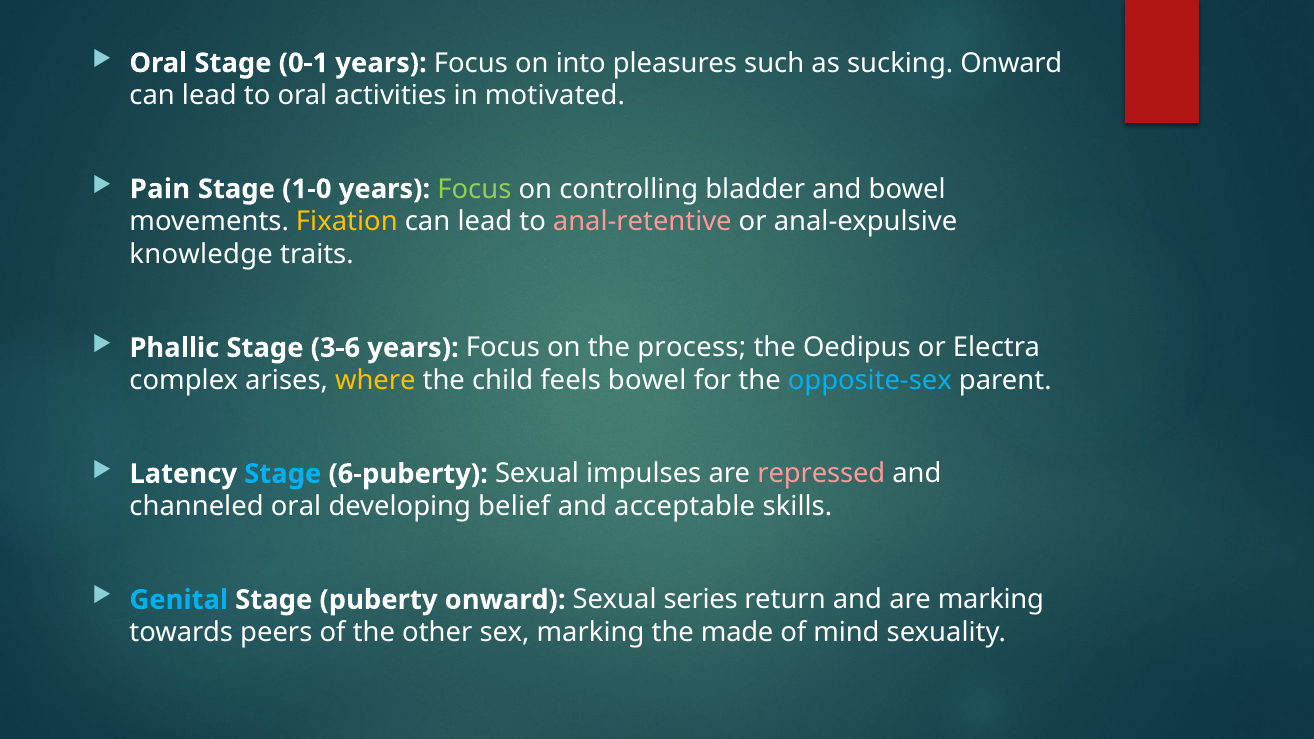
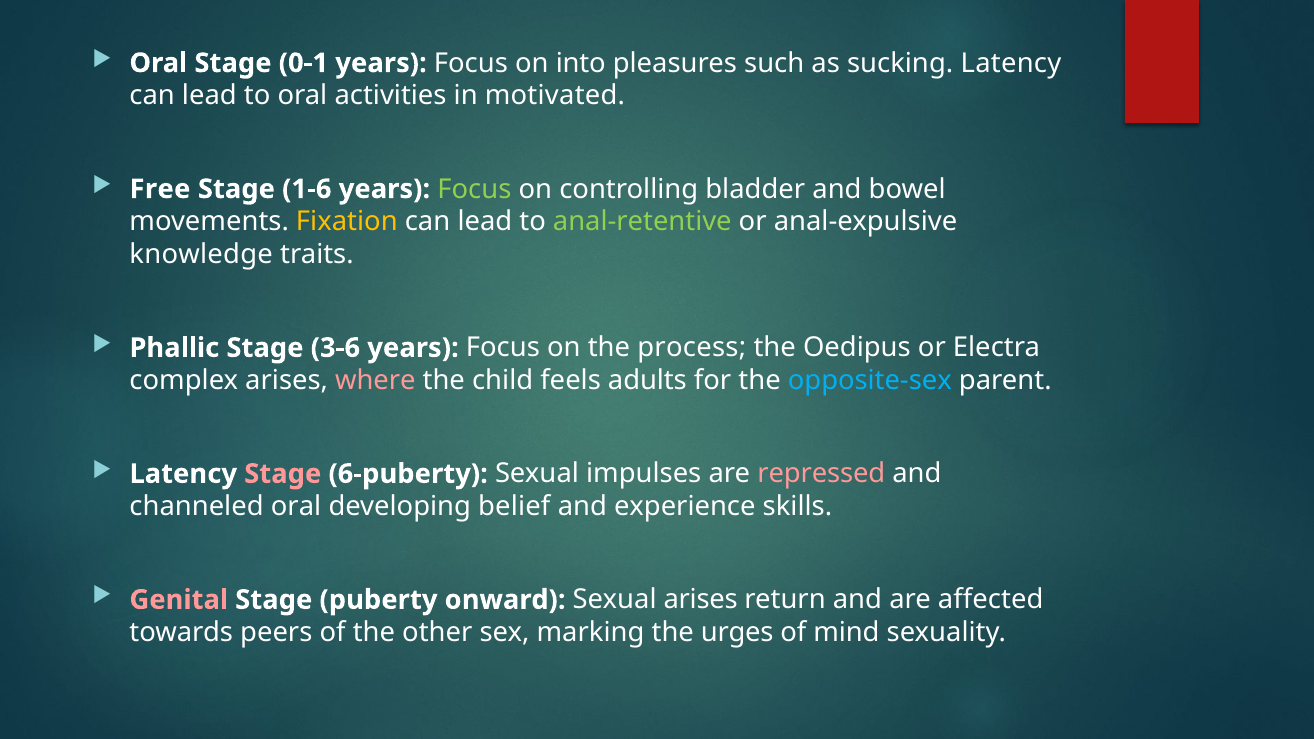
sucking Onward: Onward -> Latency (1011, 63)
Pain: Pain -> Free (160, 189)
1-0: 1-0 -> 1-6 (307, 189)
anal-retentive colour: pink -> light green (642, 222)
where colour: yellow -> pink (375, 381)
feels bowel: bowel -> adults (647, 381)
Stage colour: light blue -> pink (283, 474)
acceptable: acceptable -> experience (685, 507)
Genital colour: light blue -> pink (179, 600)
Sexual series: series -> arises (701, 600)
are marking: marking -> affected (991, 600)
made: made -> urges (737, 633)
